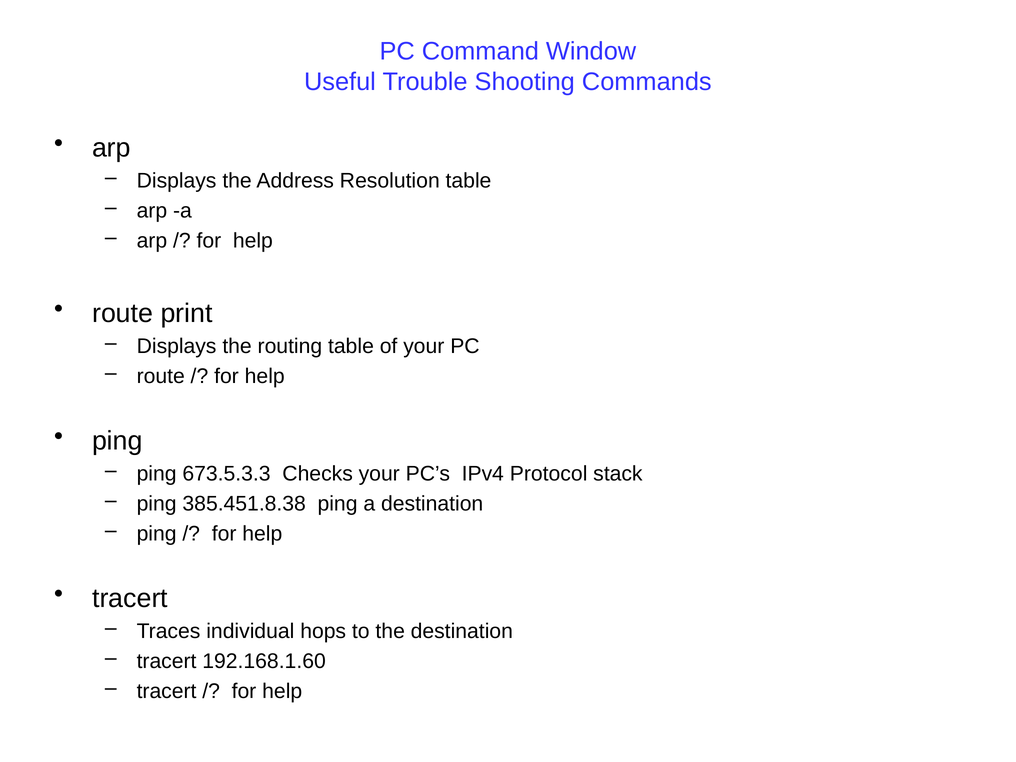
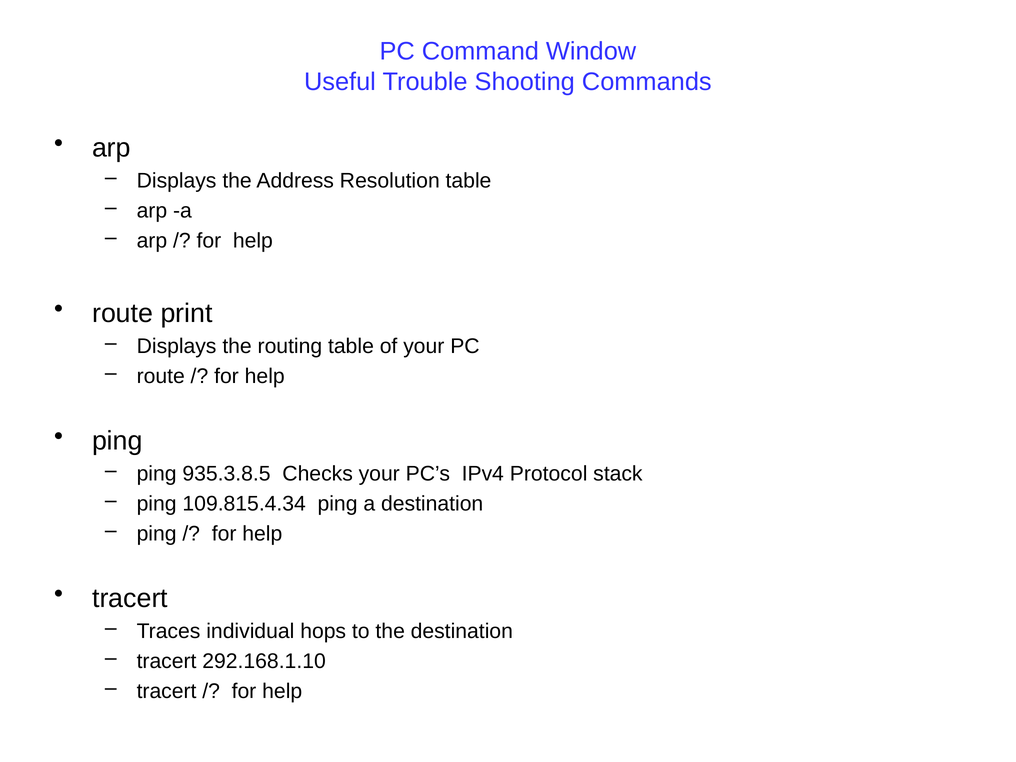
673.5.3.3: 673.5.3.3 -> 935.3.8.5 (227, 474)
385.451.8.38: 385.451.8.38 -> 109.815.4.34 (244, 504)
192.168.1.60: 192.168.1.60 -> 292.168.1.10 (264, 661)
